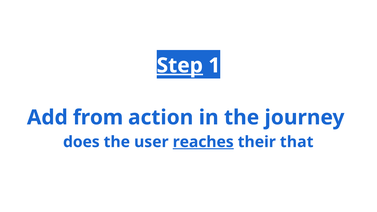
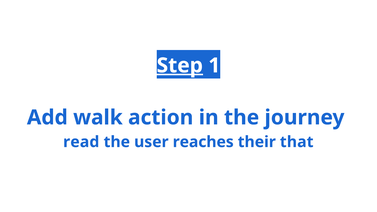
from: from -> walk (98, 118)
does: does -> read (81, 142)
reaches underline: present -> none (203, 142)
